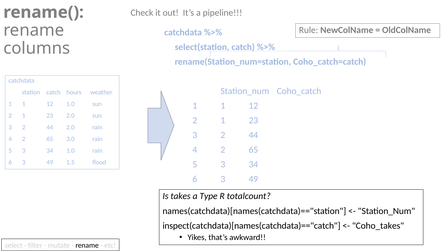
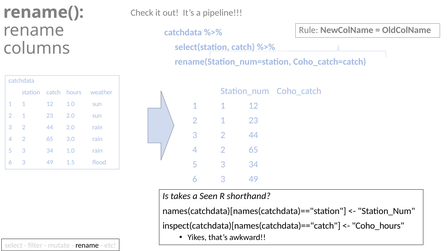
Type: Type -> Seen (209, 197)
totalcount: totalcount -> shorthand (249, 197)
Coho_takes: Coho_takes -> Coho_hours (378, 226)
